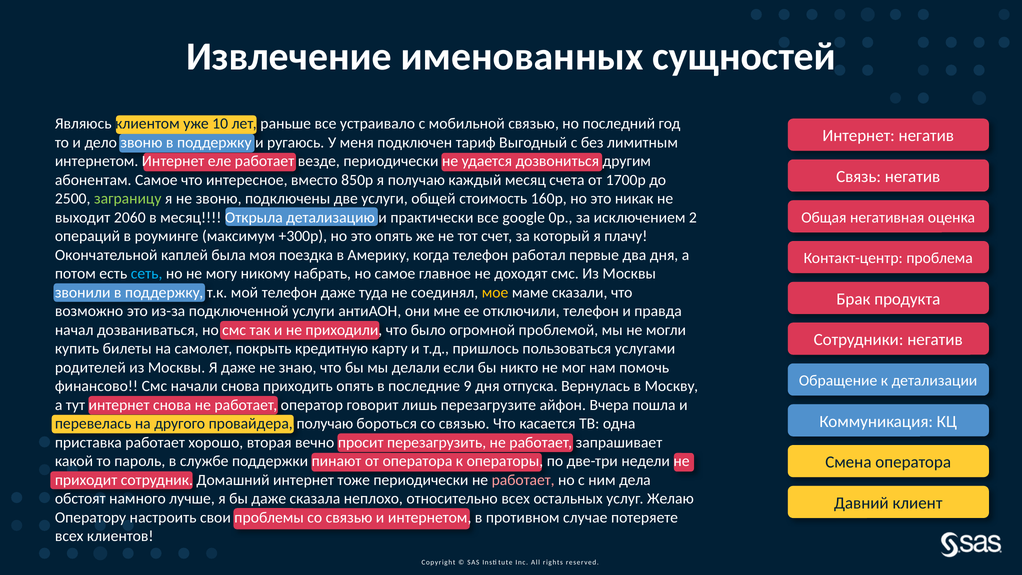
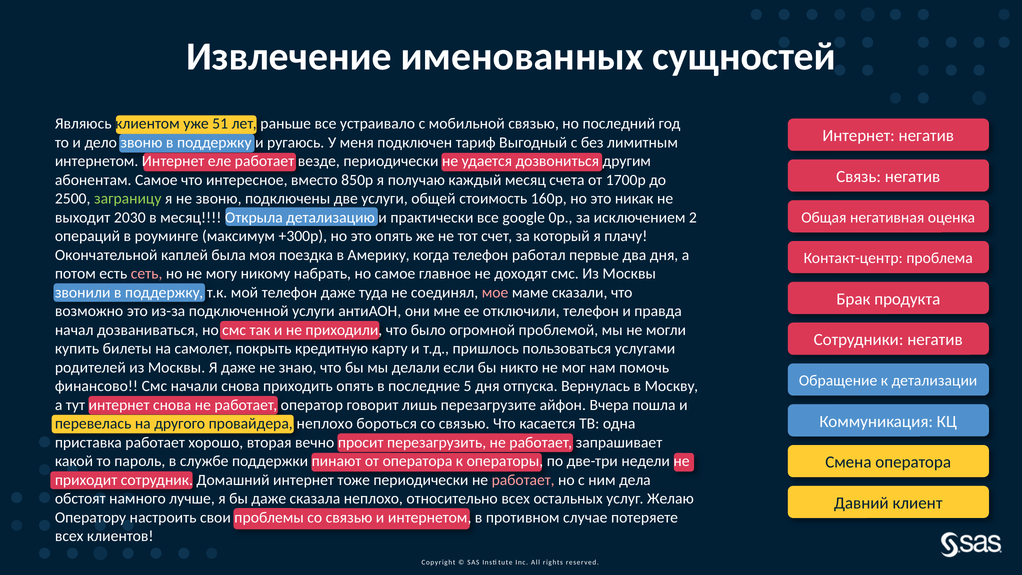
10: 10 -> 51 (220, 124)
2060: 2060 -> 2030 (130, 217)
сеть colour: light blue -> pink (147, 274)
мое colour: yellow -> pink (495, 292)
9: 9 -> 5 (468, 386)
провайдера получаю: получаю -> неплохо (325, 424)
